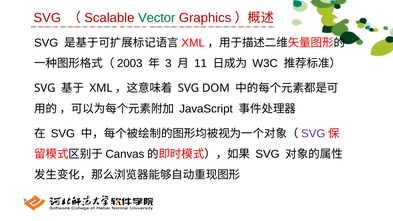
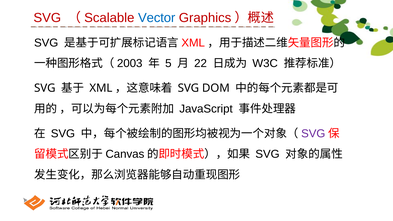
Vector colour: green -> blue (157, 18)
3: 3 -> 5 (168, 63)
11: 11 -> 22 (201, 63)
